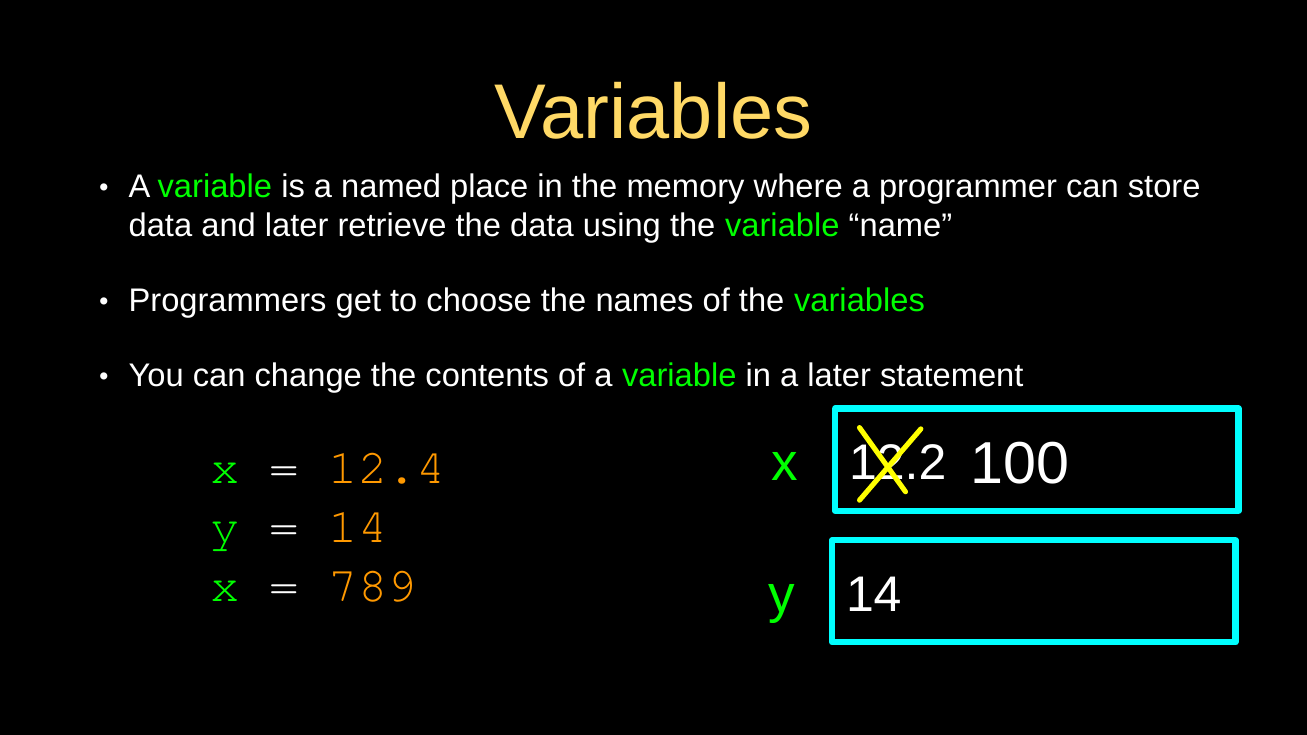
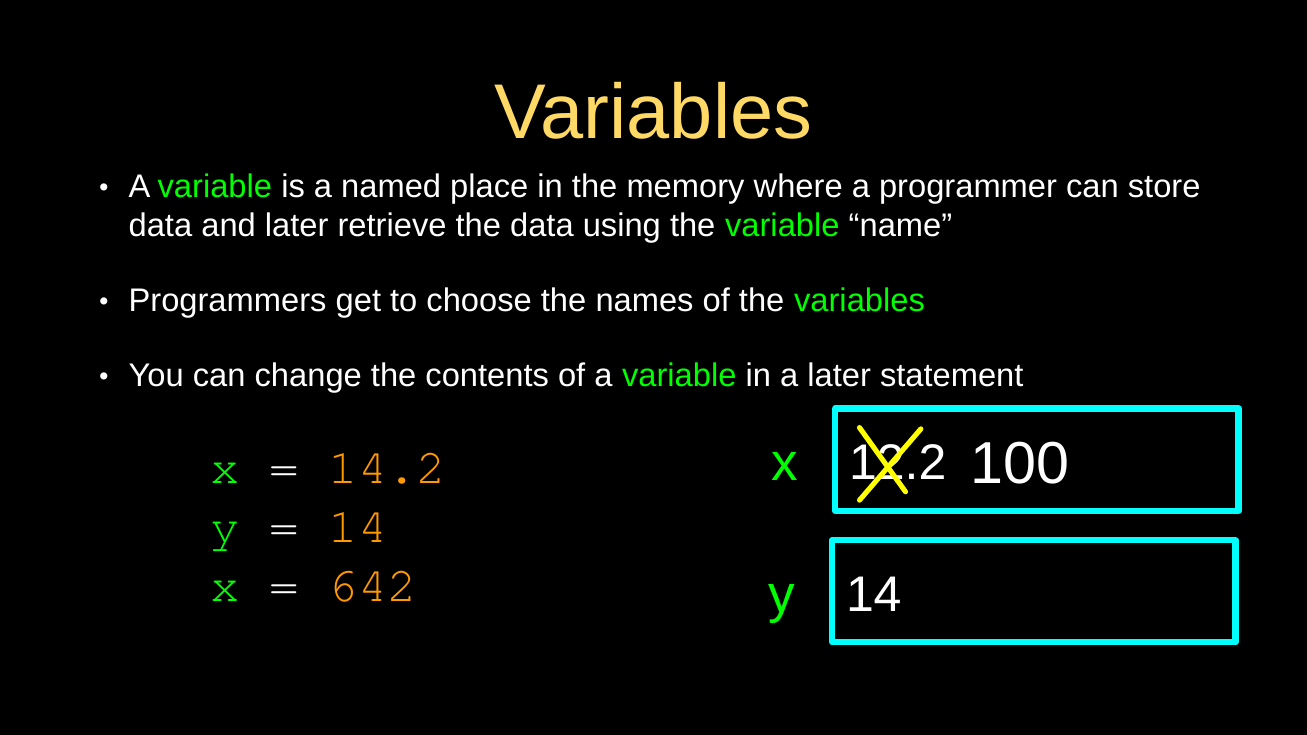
12.4: 12.4 -> 14.2 (387, 468)
789: 789 -> 642 (373, 585)
